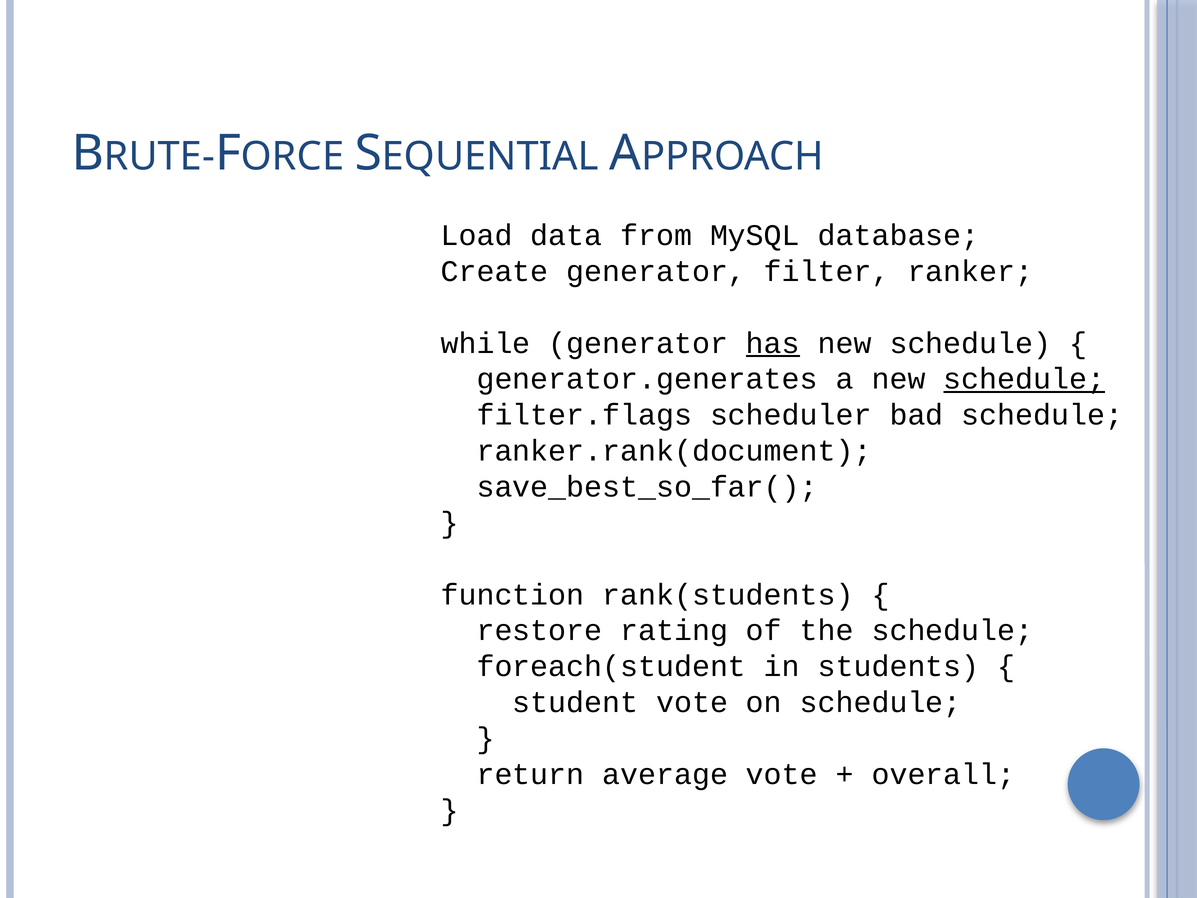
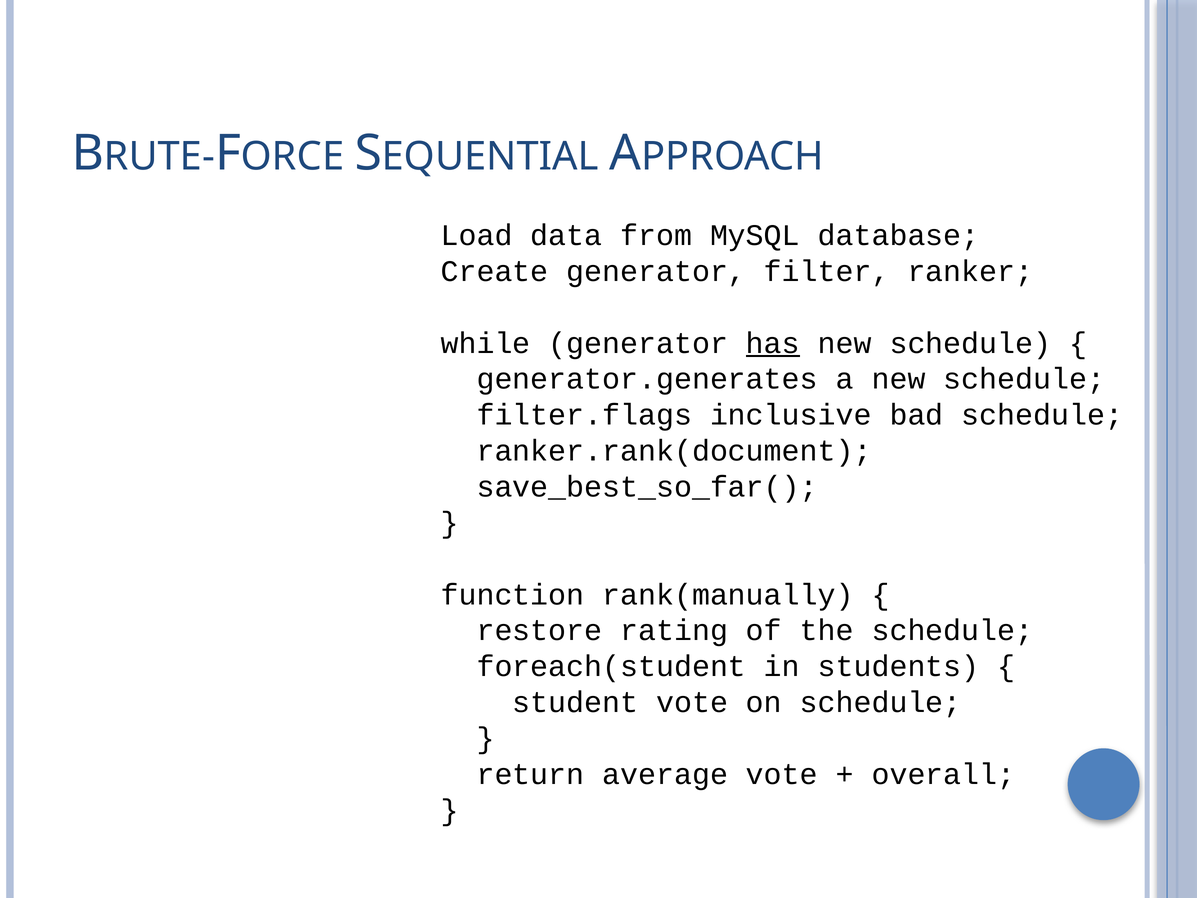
schedule underline: present -> none (1024, 379)
scheduler: scheduler -> inclusive (791, 415)
rank(students: rank(students -> rank(manually (728, 594)
